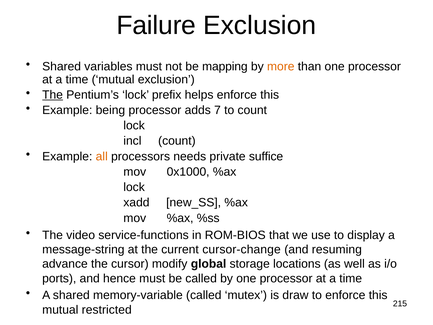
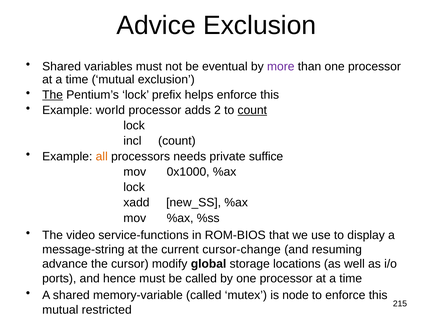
Failure: Failure -> Advice (156, 25)
mapping: mapping -> eventual (225, 66)
more colour: orange -> purple (281, 66)
being: being -> world (110, 110)
7: 7 -> 2 (218, 110)
count underline: none -> present (252, 110)
draw: draw -> node (296, 295)
